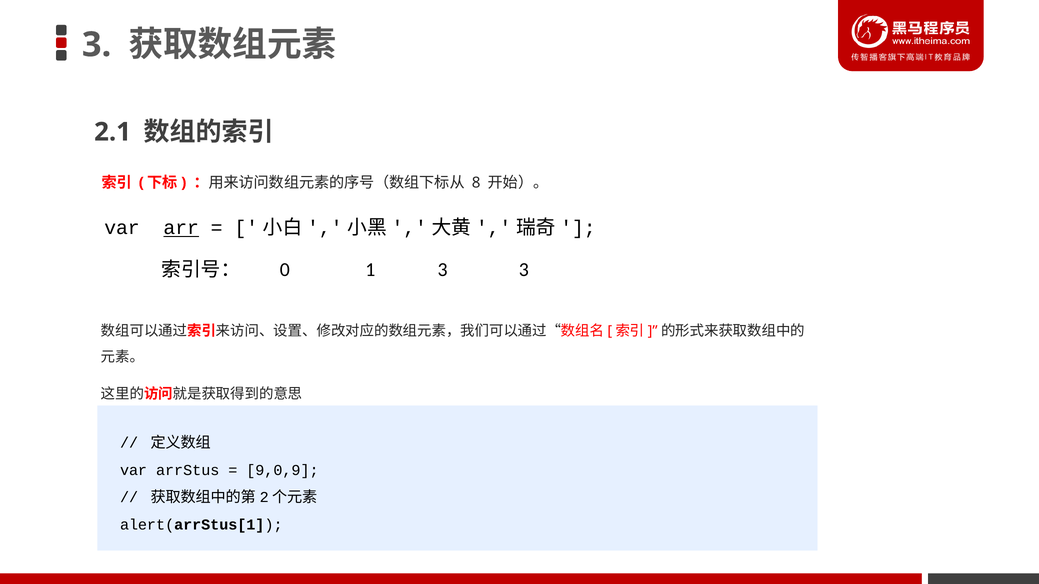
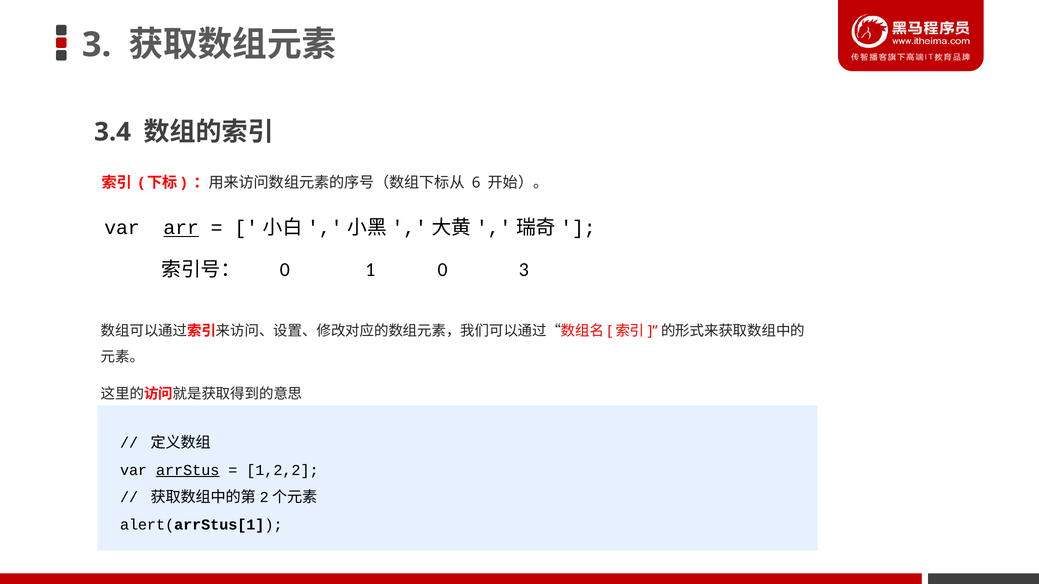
2.1: 2.1 -> 3.4 (113, 132)
8: 8 -> 6 (476, 183)
1 3: 3 -> 0 (443, 270)
arrStus underline: none -> present (188, 470)
9,0,9: 9,0,9 -> 1,2,2 (282, 470)
